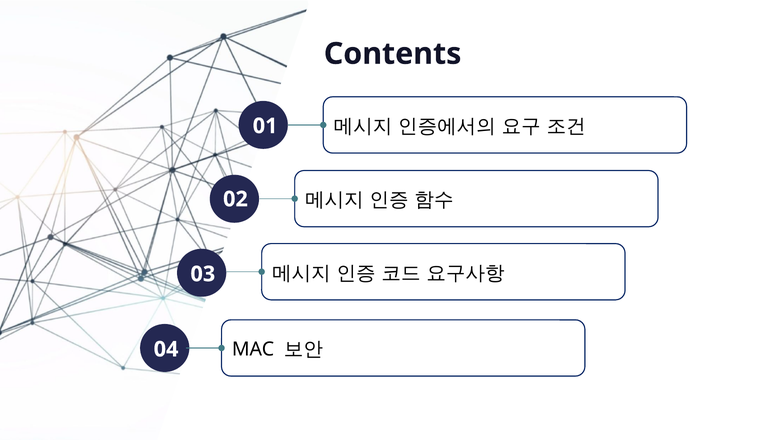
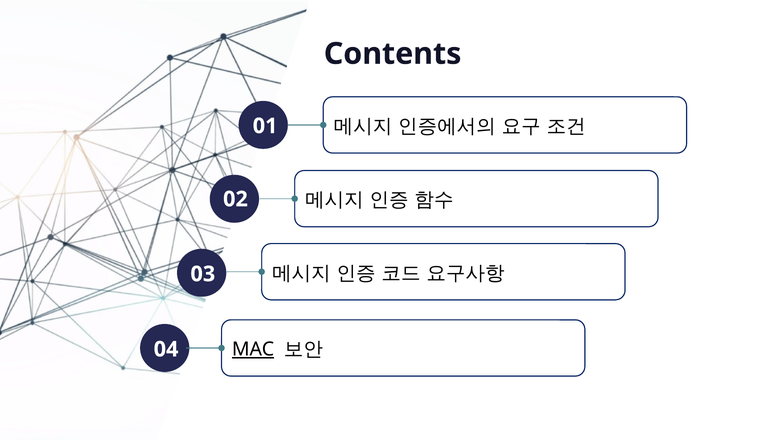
MAC underline: none -> present (253, 349)
